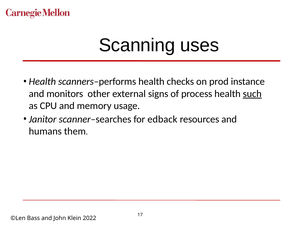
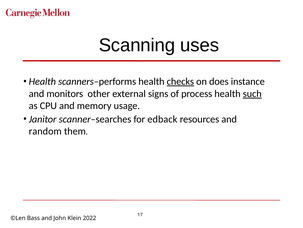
checks underline: none -> present (180, 81)
prod: prod -> does (219, 81)
humans: humans -> random (45, 131)
